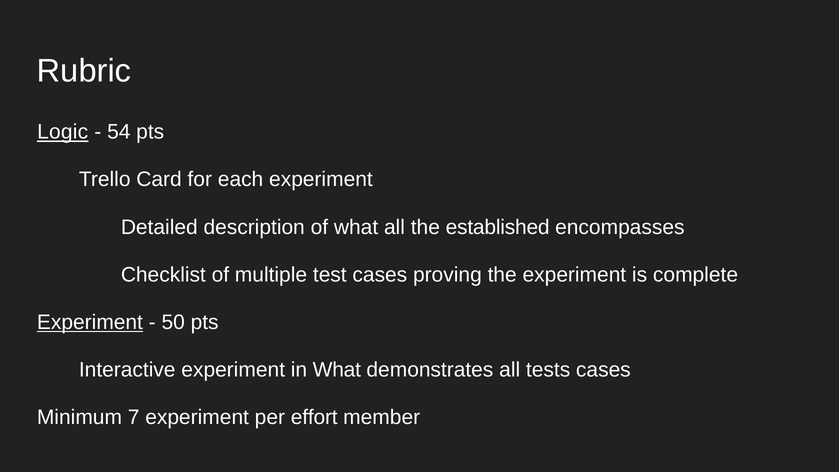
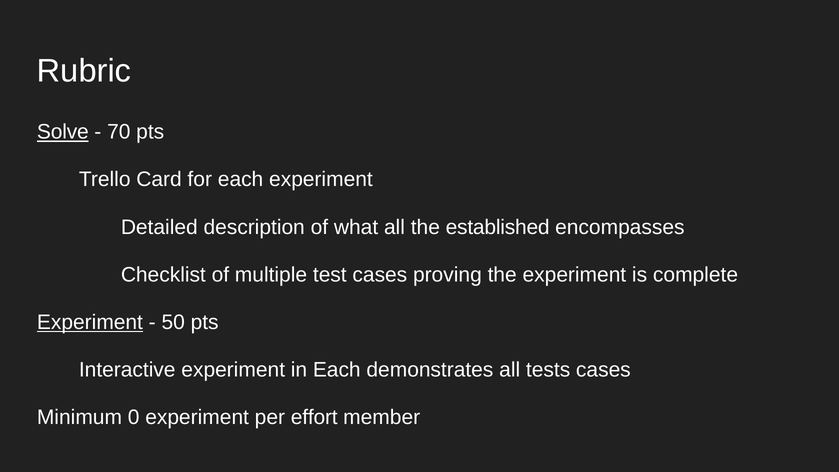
Logic: Logic -> Solve (63, 132)
54: 54 -> 70 (119, 132)
in What: What -> Each (337, 370)
7: 7 -> 0 (134, 417)
